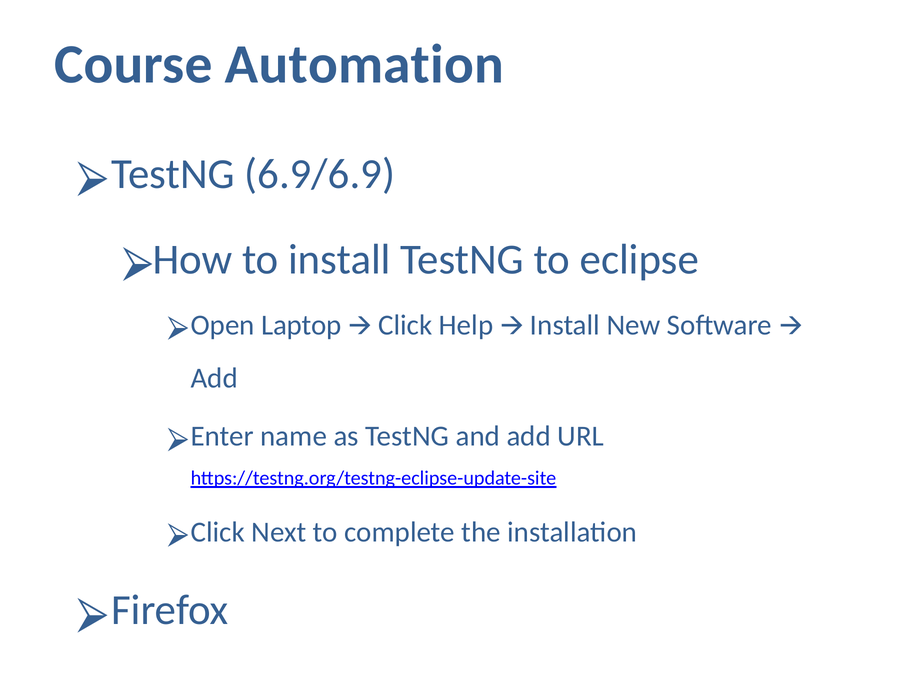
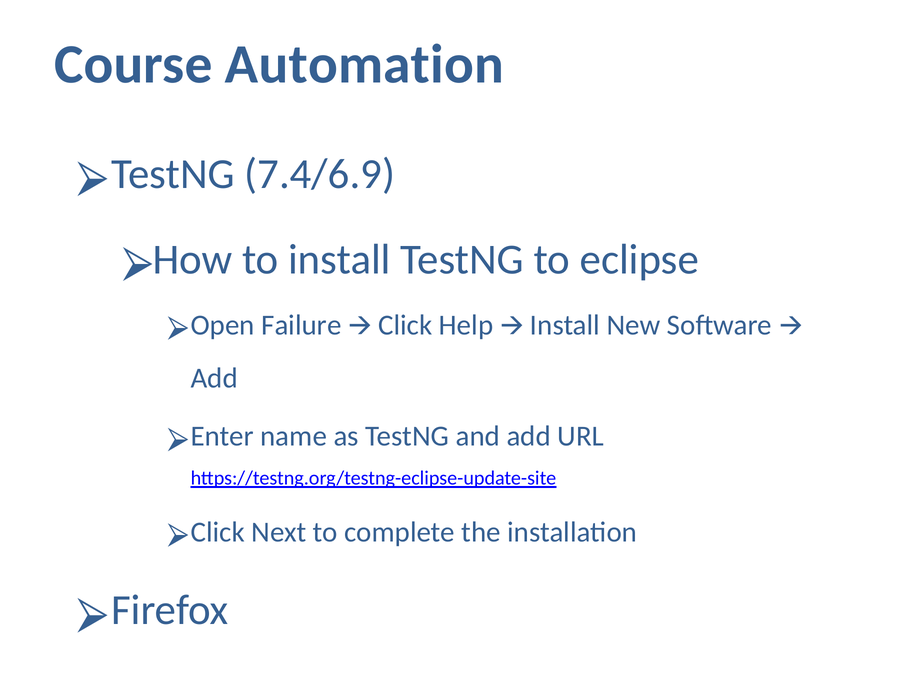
6.9/6.9: 6.9/6.9 -> 7.4/6.9 (320, 174)
Laptop: Laptop -> Failure (301, 325)
